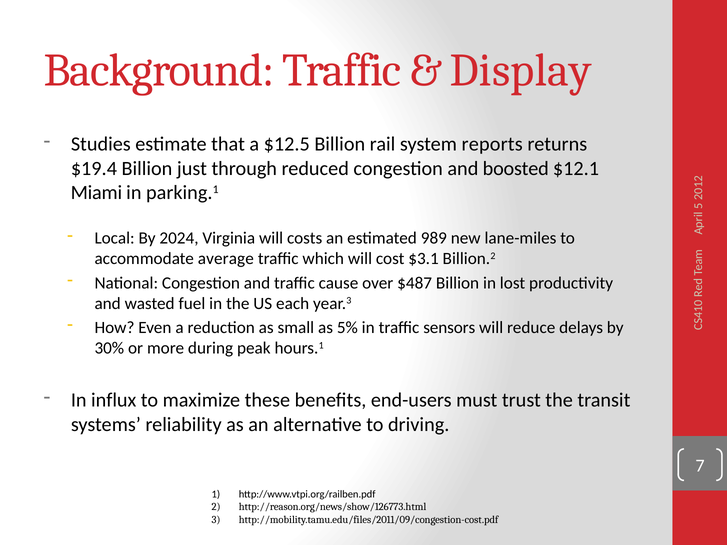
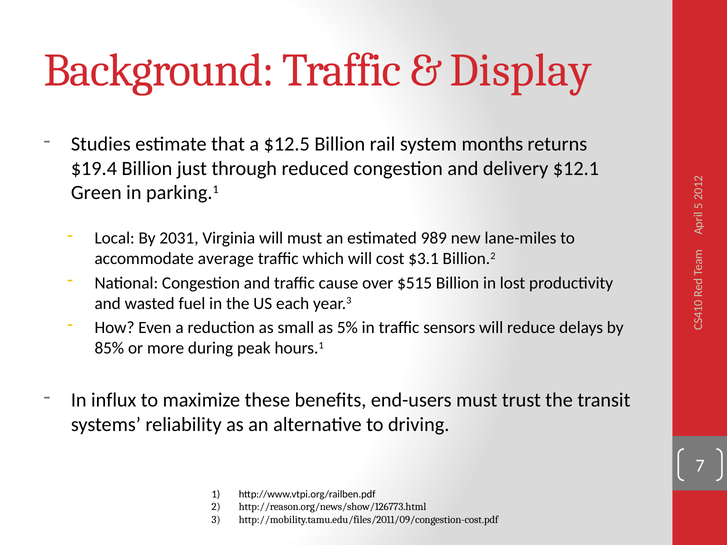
reports: reports -> months (492, 144)
boosted: boosted -> delivery (516, 169)
Miami: Miami -> Green (96, 193)
2024: 2024 -> 2031 (179, 238)
will costs: costs -> must (305, 238)
$487: $487 -> $515 (415, 283)
30%: 30% -> 85% (109, 348)
